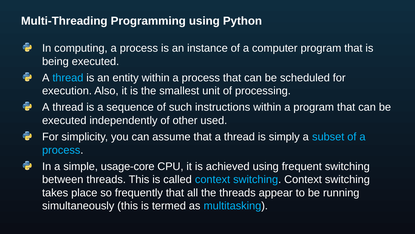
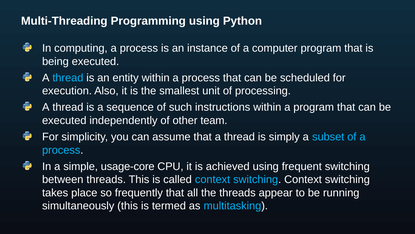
used: used -> team (214, 120)
